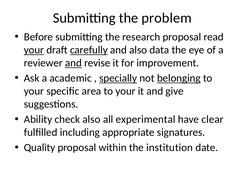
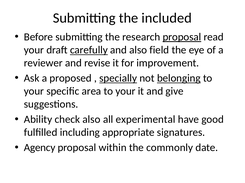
problem: problem -> included (167, 18)
proposal underline: none -> present (182, 37)
your underline: present -> none (34, 50)
data: data -> field (159, 50)
and underline: present -> none (73, 63)
academic: academic -> proposed (71, 78)
clear: clear -> good (213, 120)
Quality: Quality -> Agency (40, 148)
institution: institution -> commonly (170, 148)
